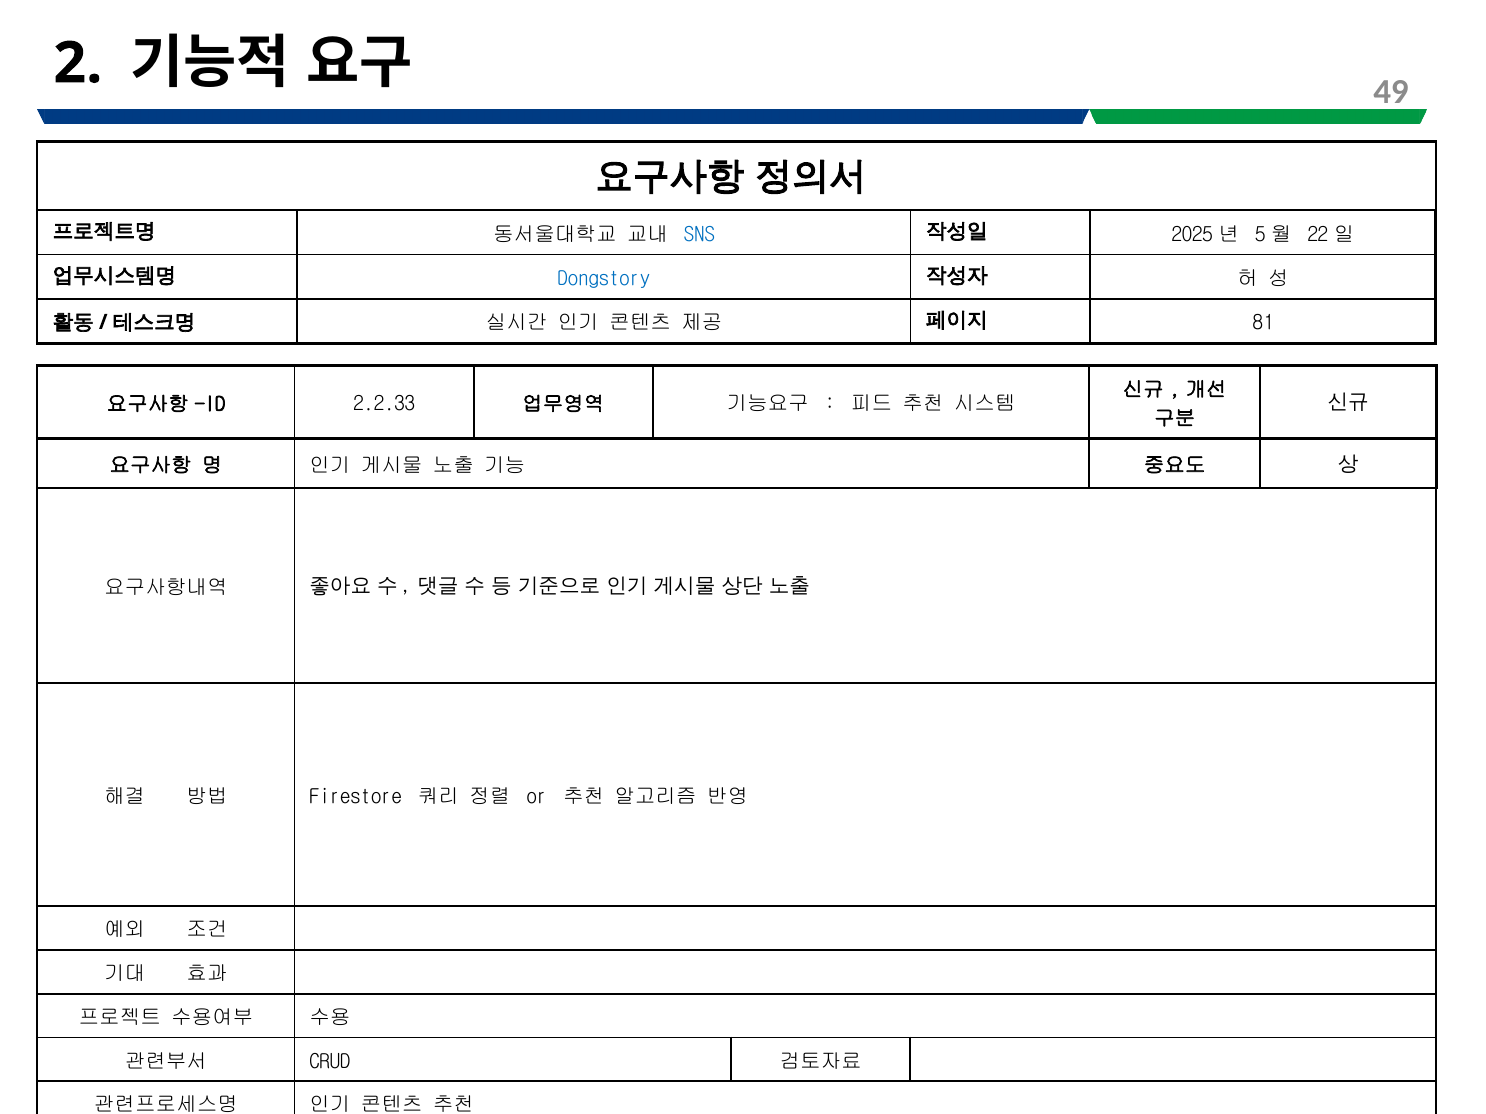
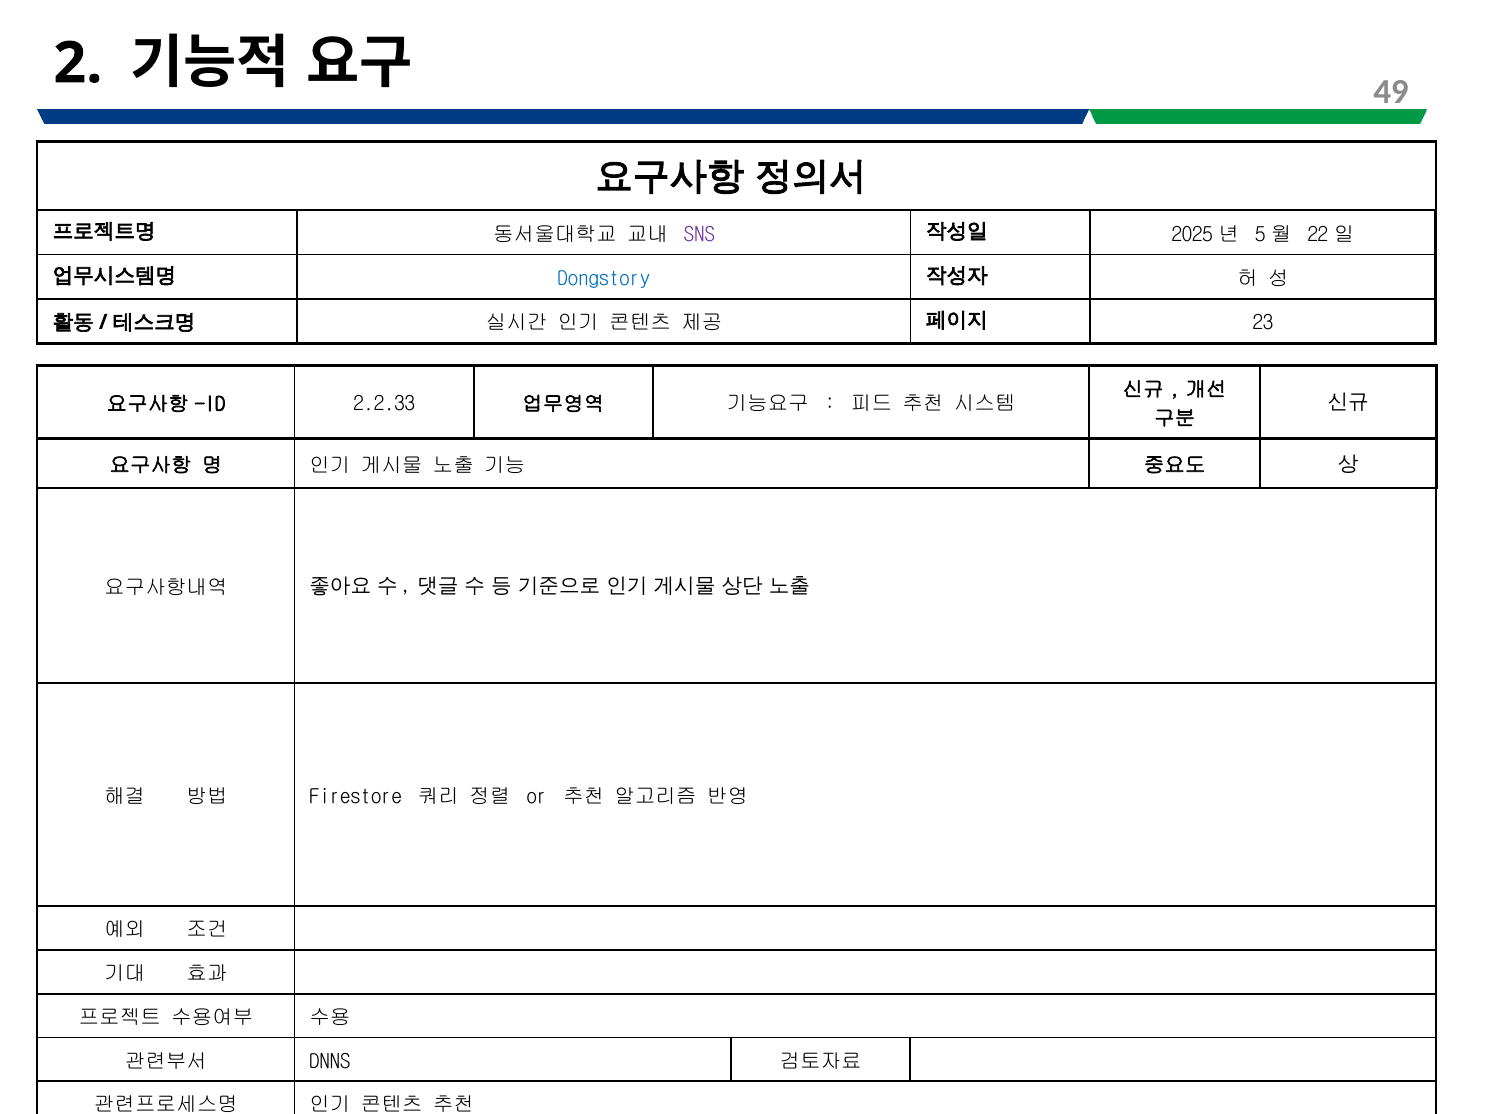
SNS colour: blue -> purple (699, 234)
81: 81 -> 23 (1263, 323)
CRUD: CRUD -> DNNS (330, 1062)
